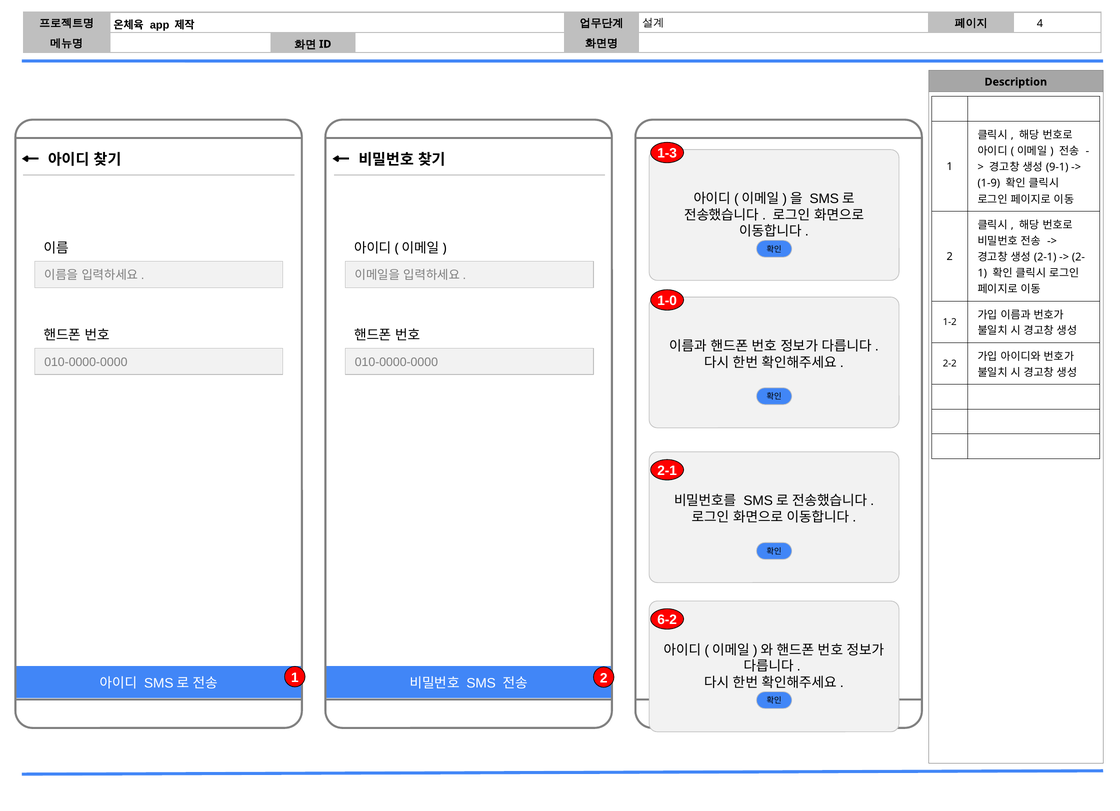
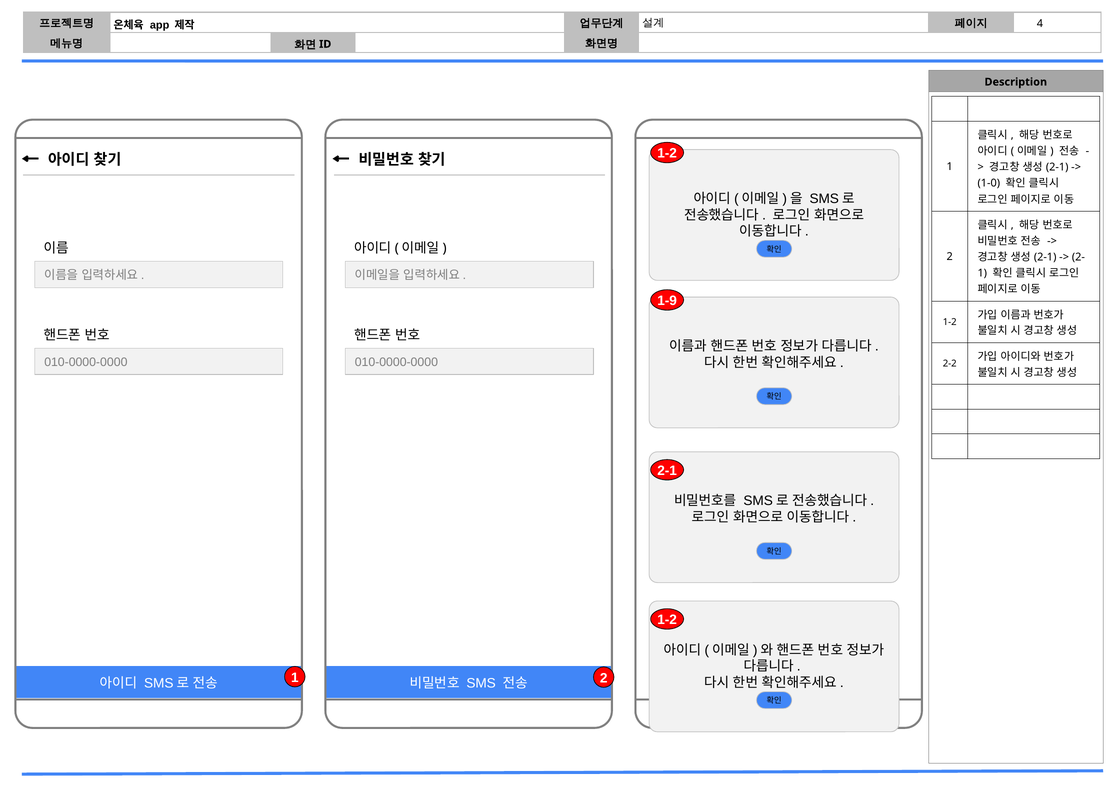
1-3: 1-3 -> 1-2 (667, 153)
9-1: 9-1 -> 2-1 (1057, 167)
1-9: 1-9 -> 1-0 (989, 183)
1-0: 1-0 -> 1-9 (667, 301)
6-2: 6-2 -> 1-2 (667, 620)
